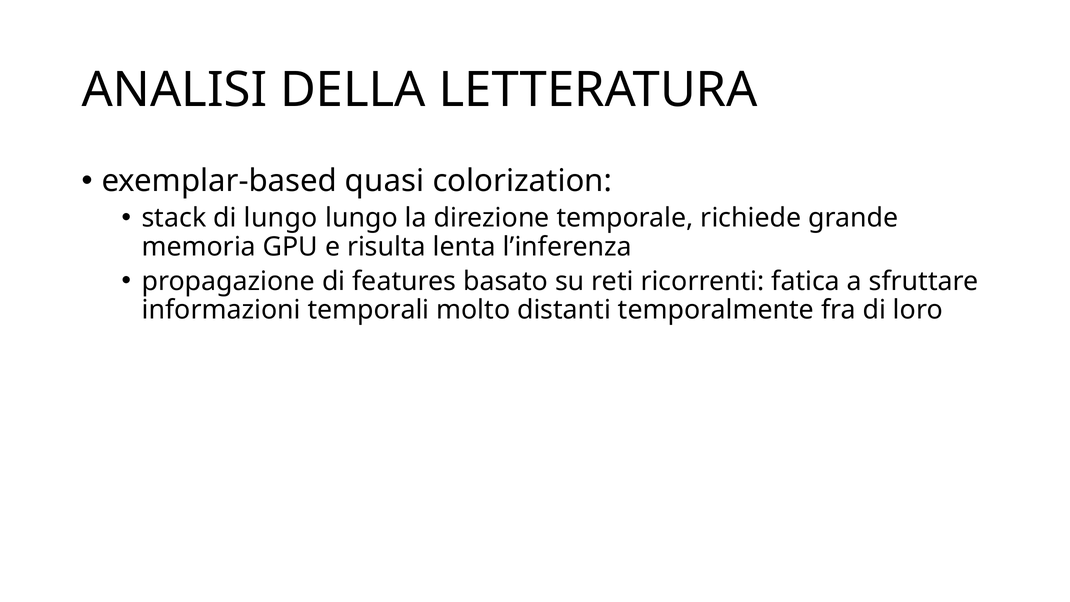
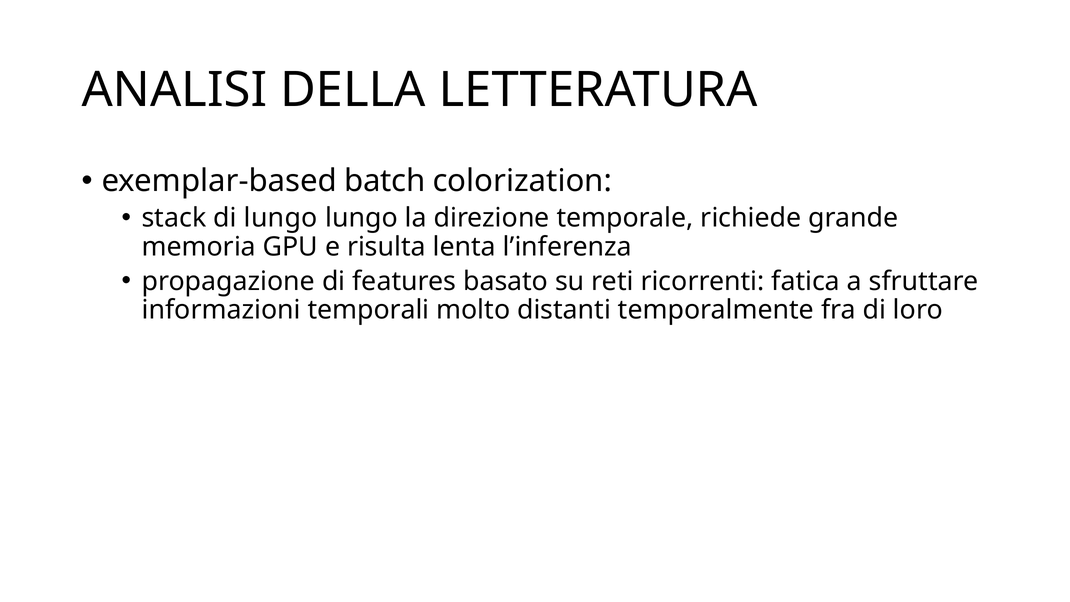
quasi: quasi -> batch (385, 181)
